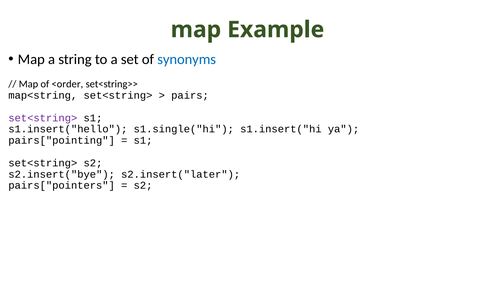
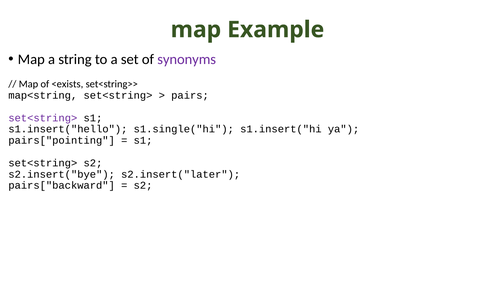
synonyms colour: blue -> purple (187, 59)
<order: <order -> <exists (67, 84)
pairs["pointers: pairs["pointers -> pairs["backward (62, 186)
